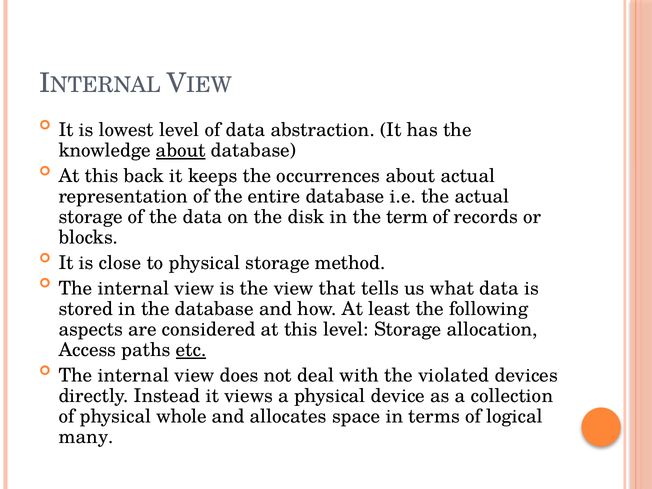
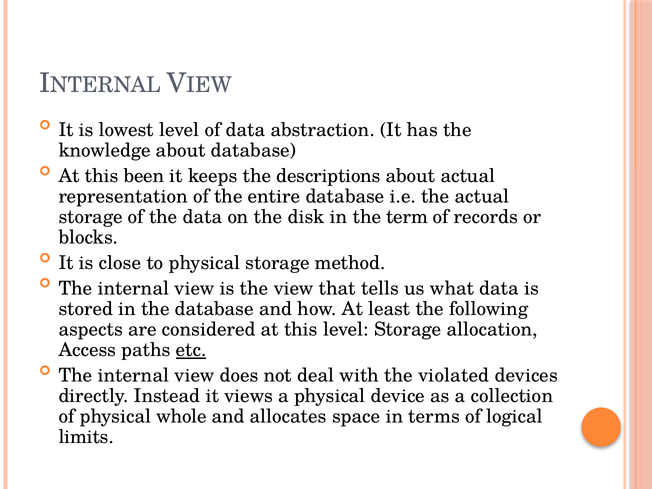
about underline: present -> none (181, 151)
back: back -> been (144, 176)
occurrences: occurrences -> descriptions (328, 176)
many: many -> limits (86, 437)
